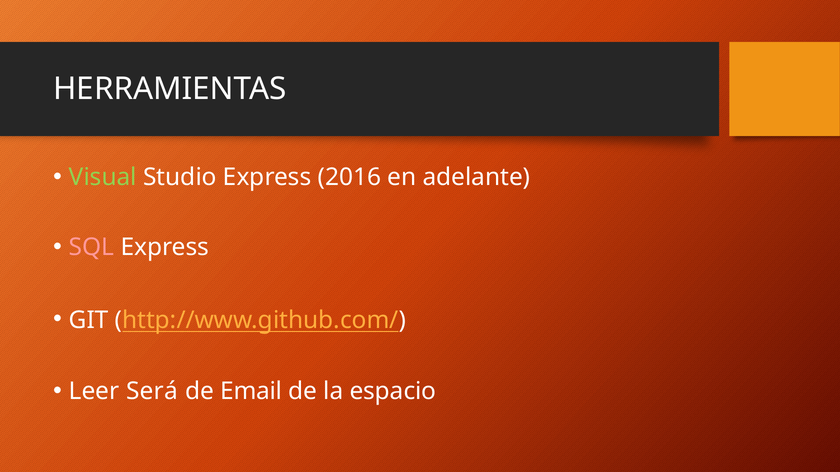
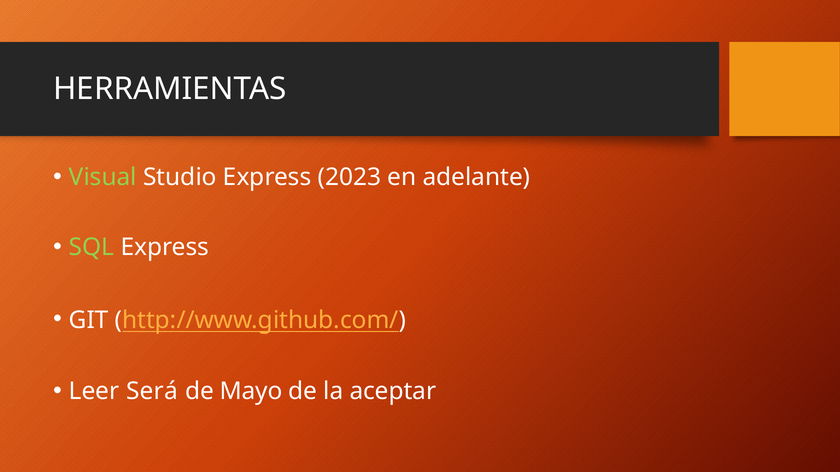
2016: 2016 -> 2023 (349, 177)
SQL colour: pink -> light green (92, 248)
Email: Email -> Mayo (251, 392)
espacio: espacio -> aceptar (393, 392)
